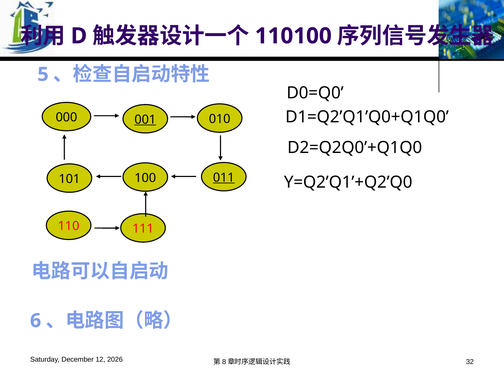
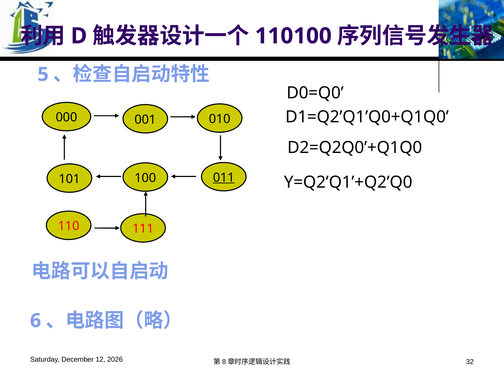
001 underline: present -> none (145, 120)
